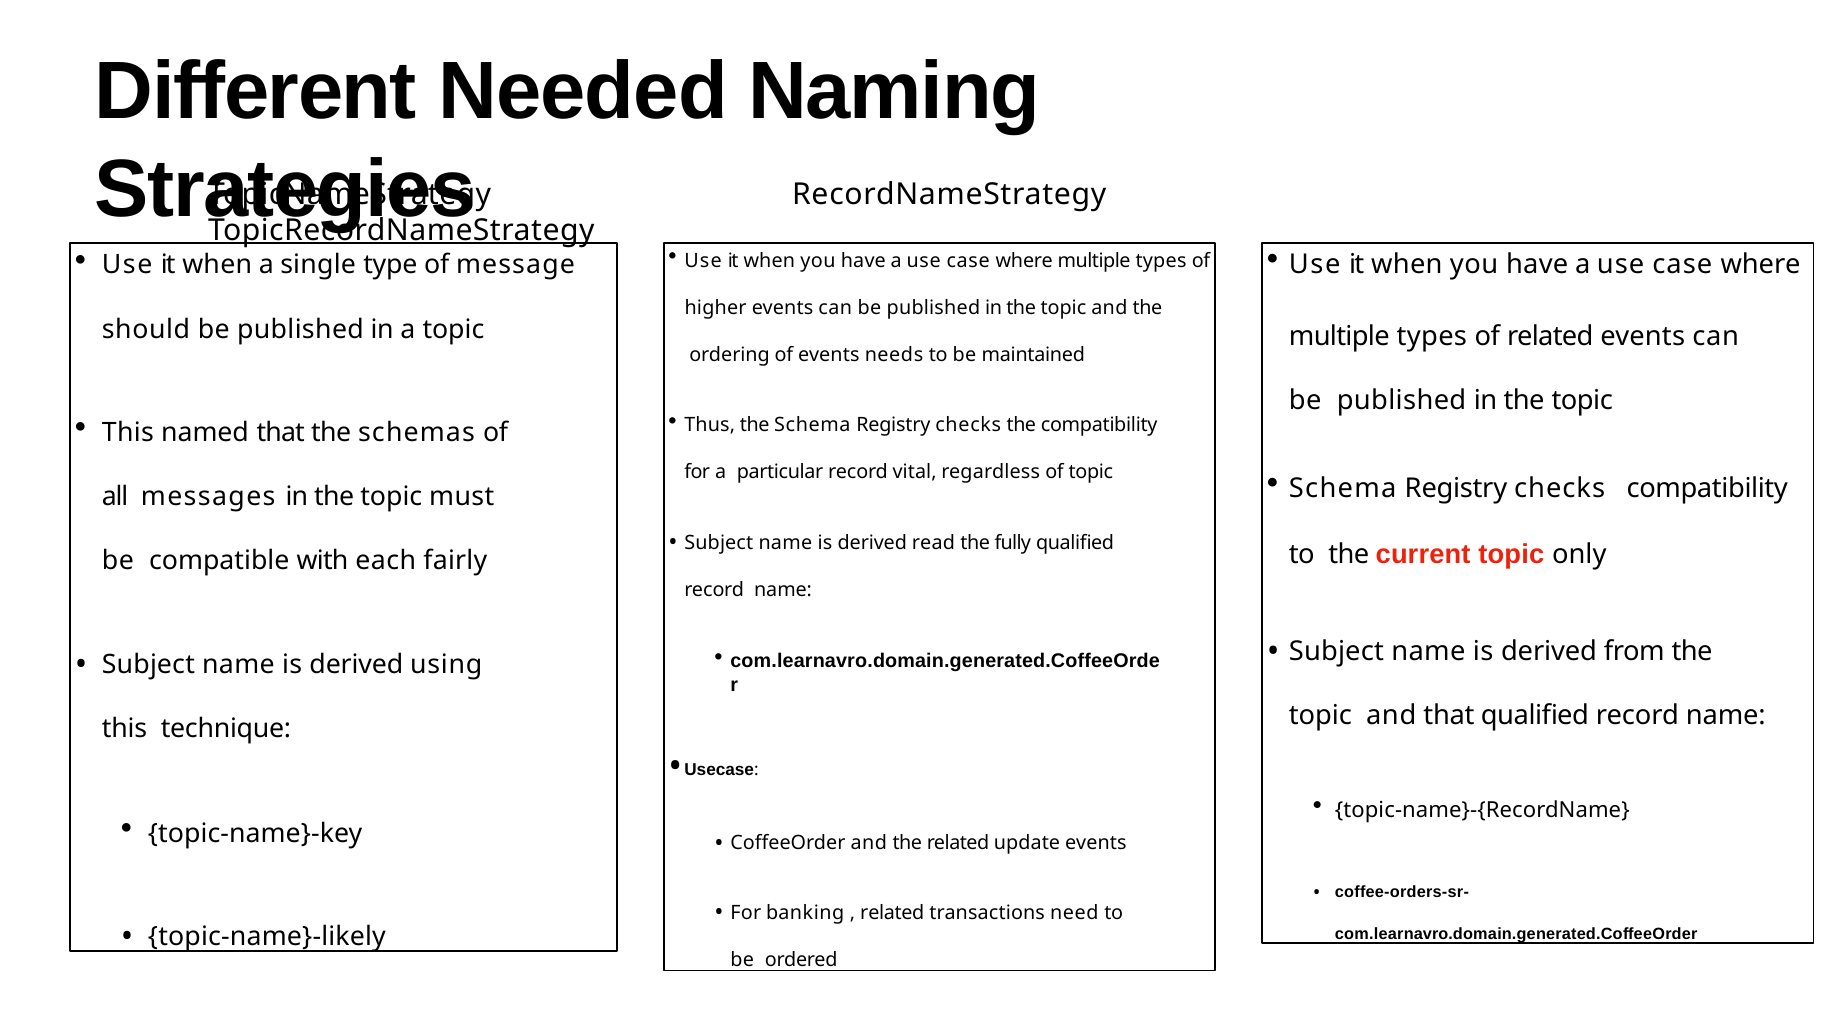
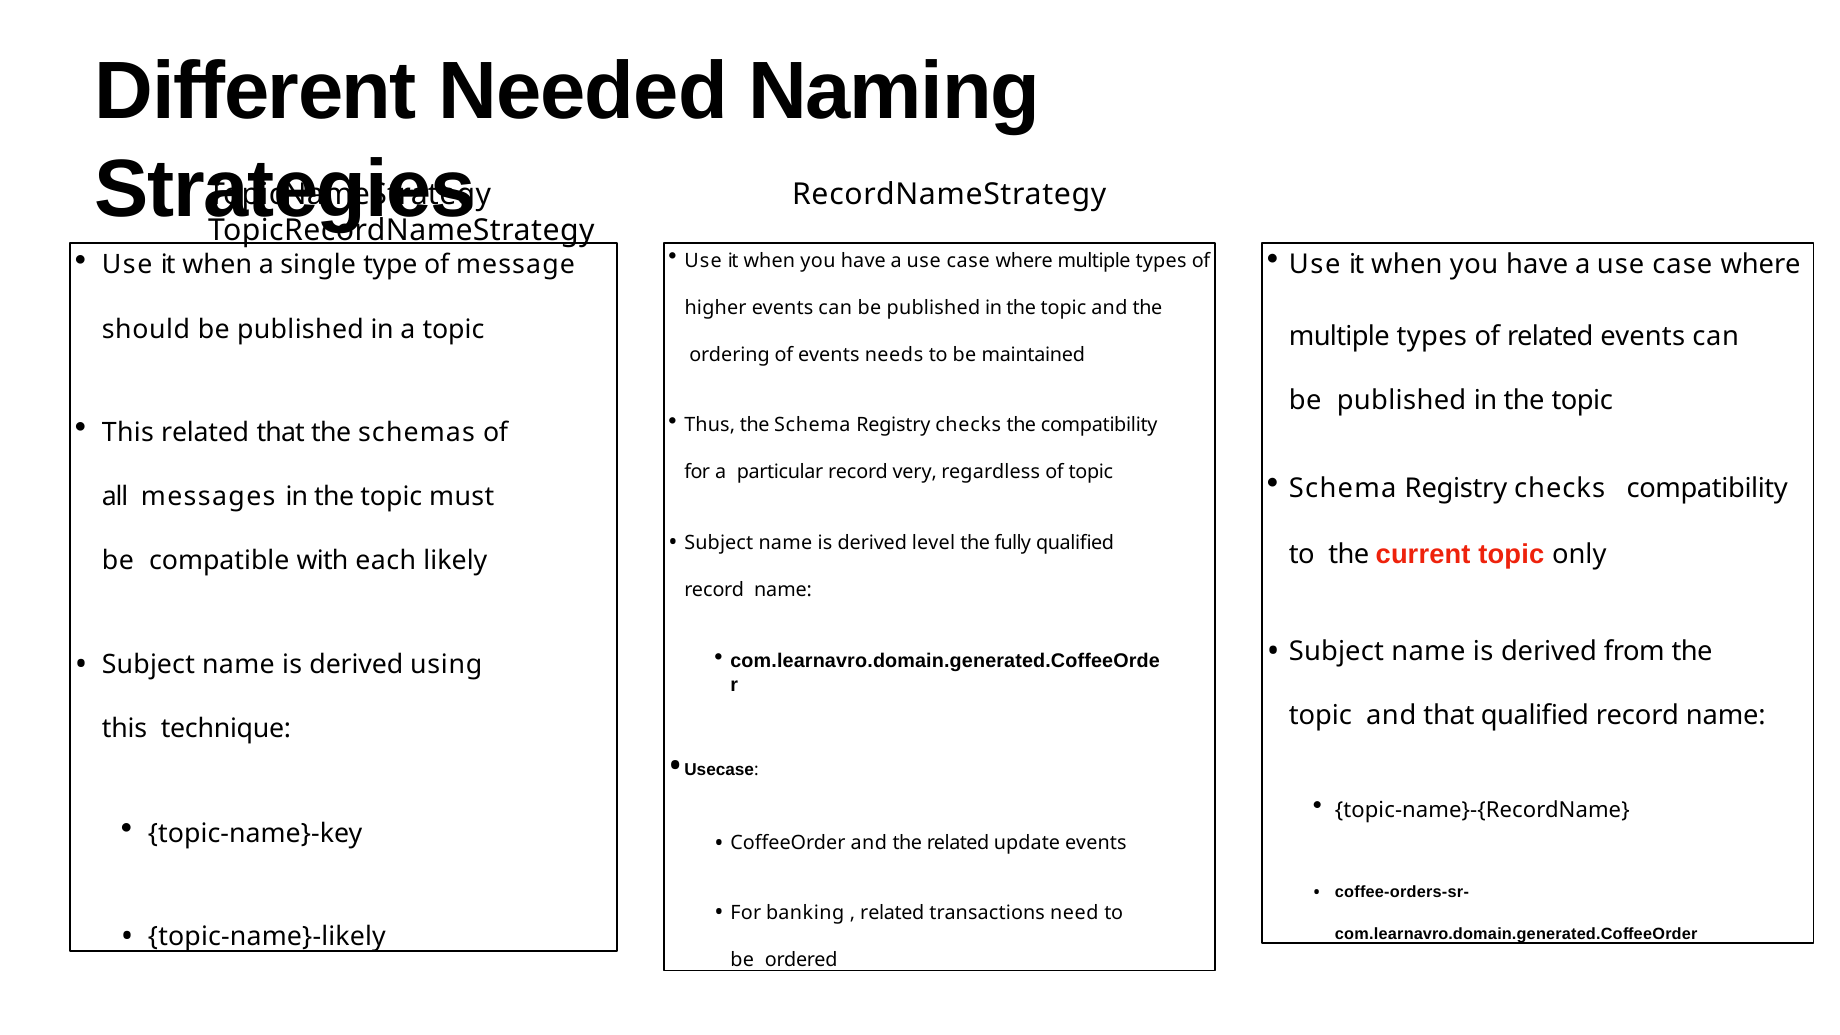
This named: named -> related (205, 433)
vital: vital -> very (915, 472)
read: read -> level (933, 543)
fairly: fairly -> likely (455, 561)
